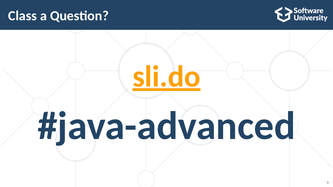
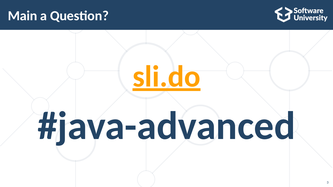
Class: Class -> Main (23, 16)
